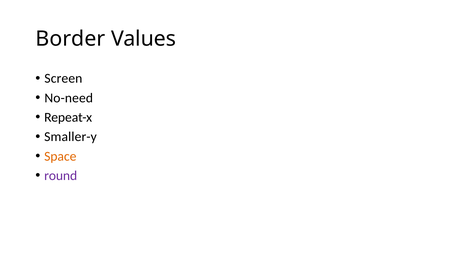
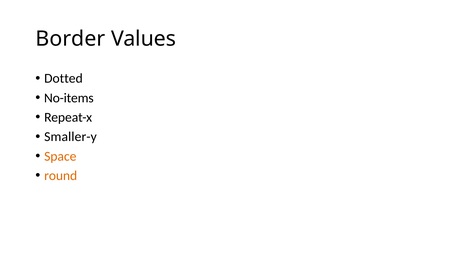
Screen: Screen -> Dotted (63, 79)
No-need: No-need -> No-items (69, 98)
round colour: purple -> orange (61, 176)
